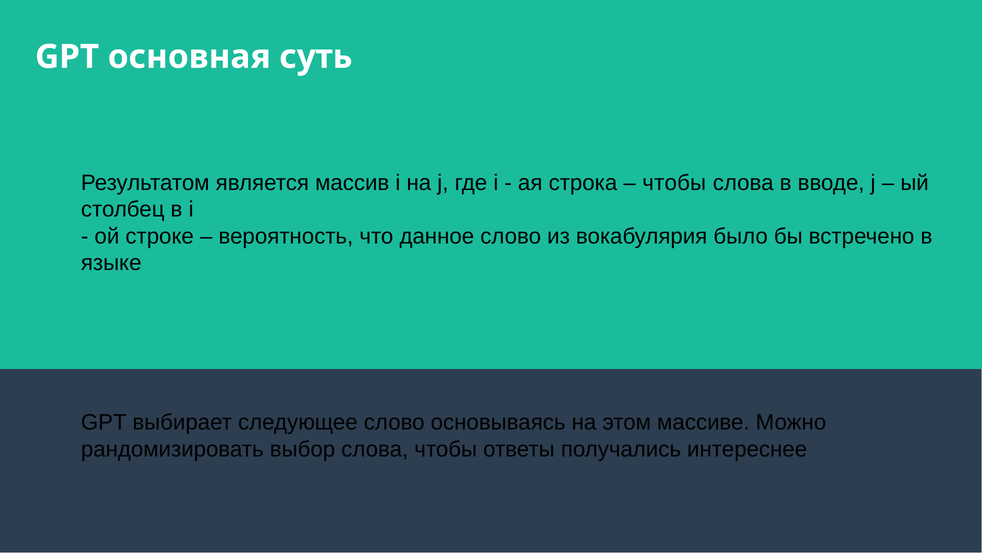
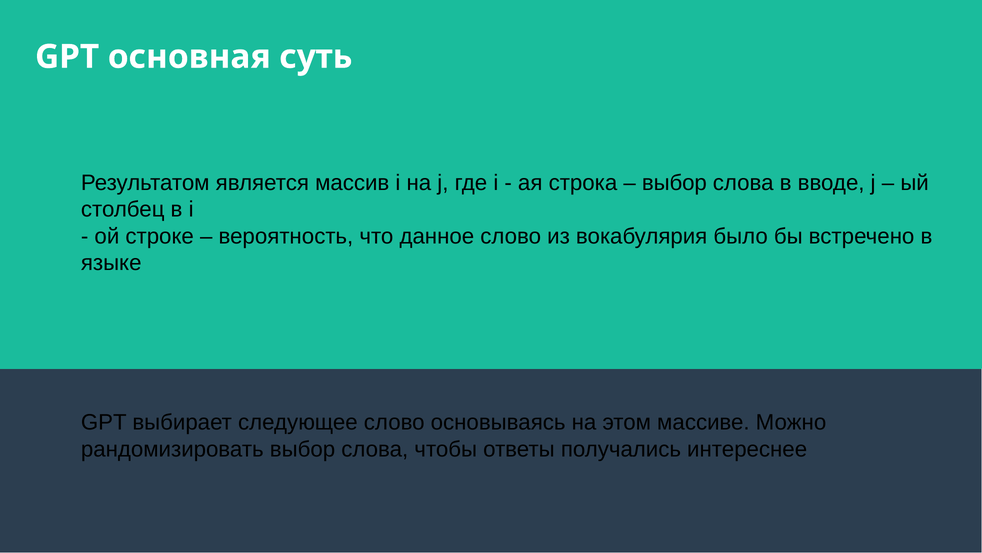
чтобы: чтобы -> выбор (674, 183)
